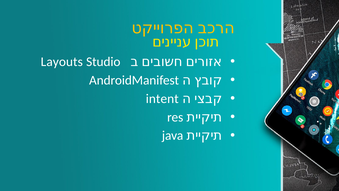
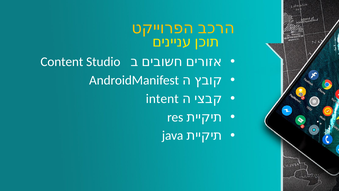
Layouts: Layouts -> Content (62, 62)
